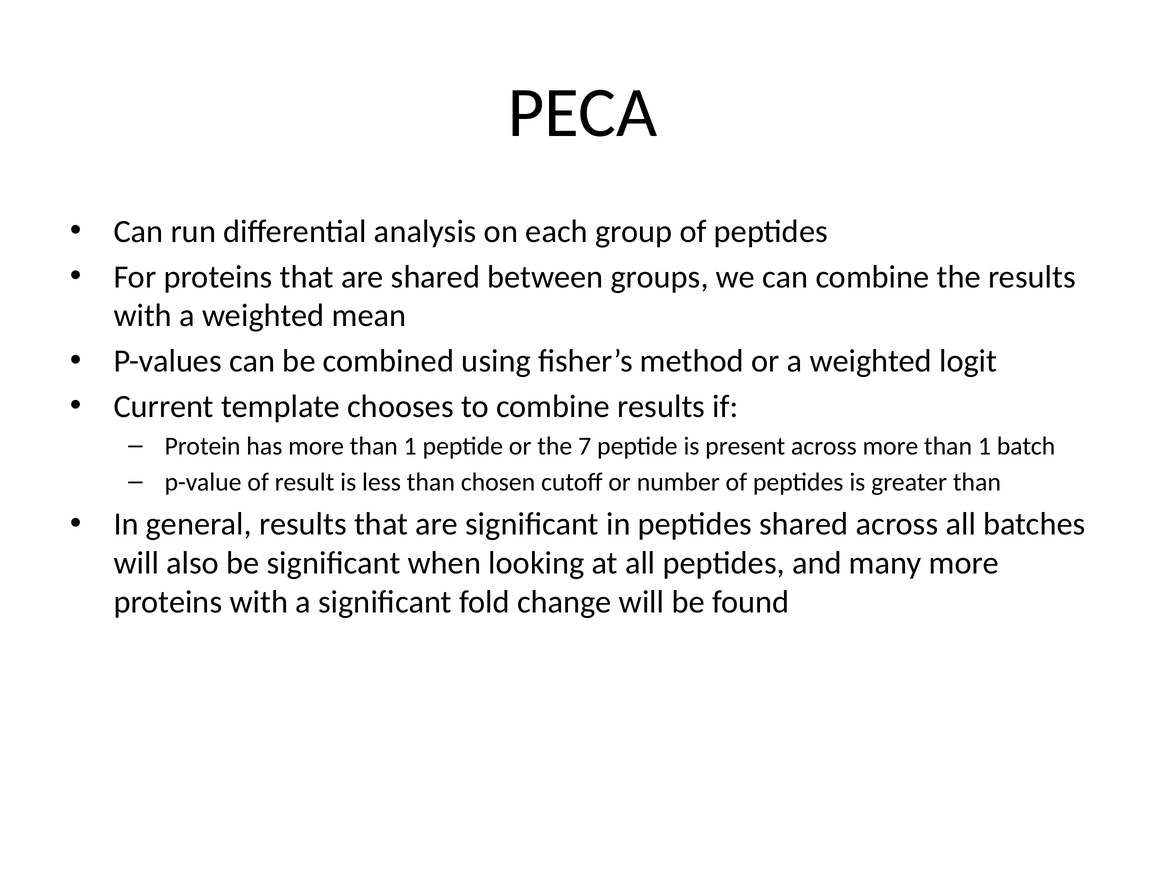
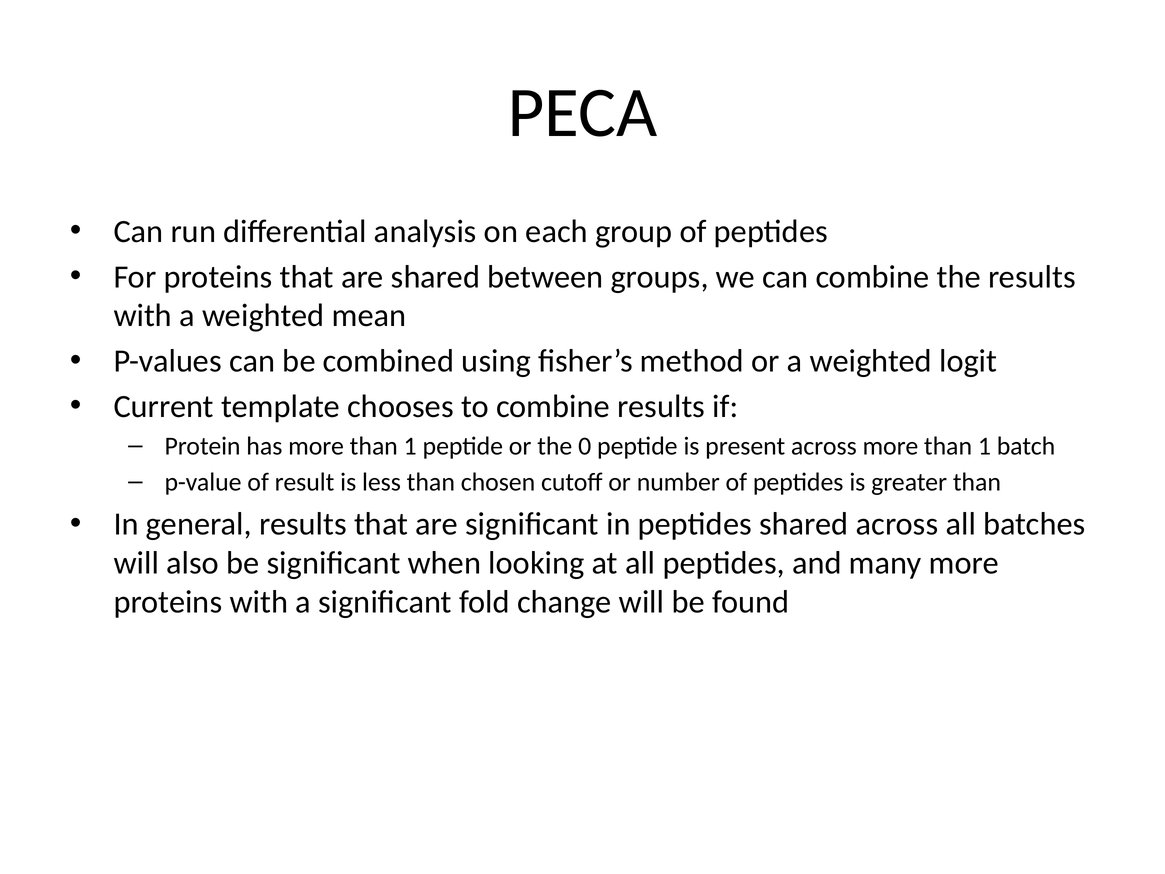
7: 7 -> 0 (585, 446)
